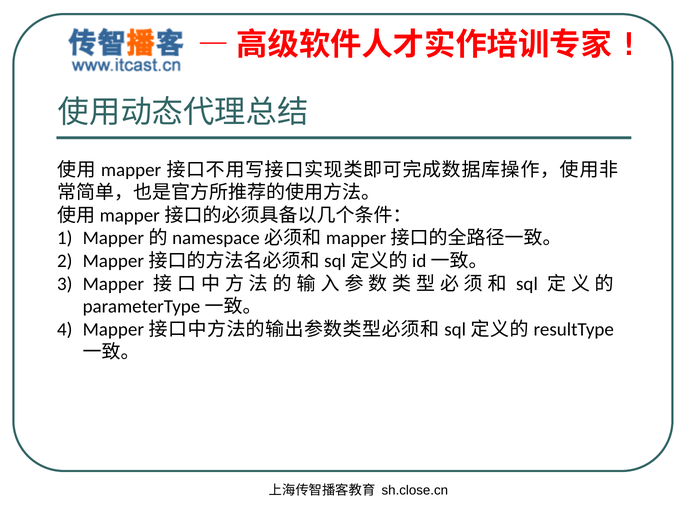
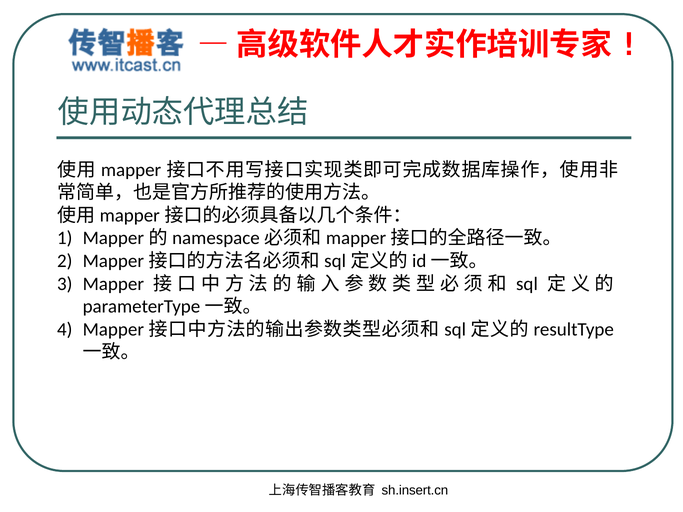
sh.close.cn: sh.close.cn -> sh.insert.cn (415, 491)
